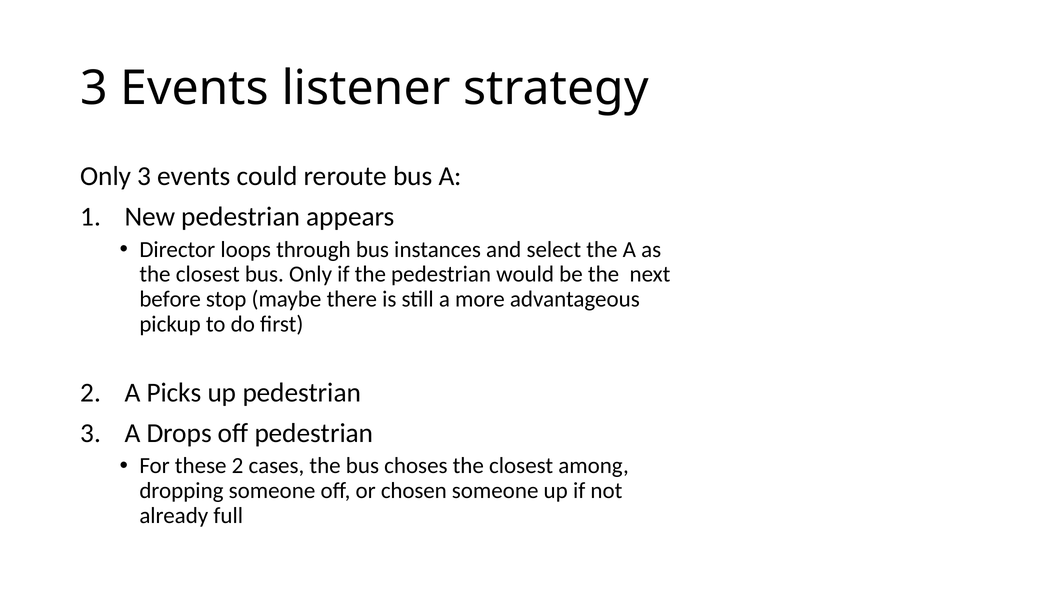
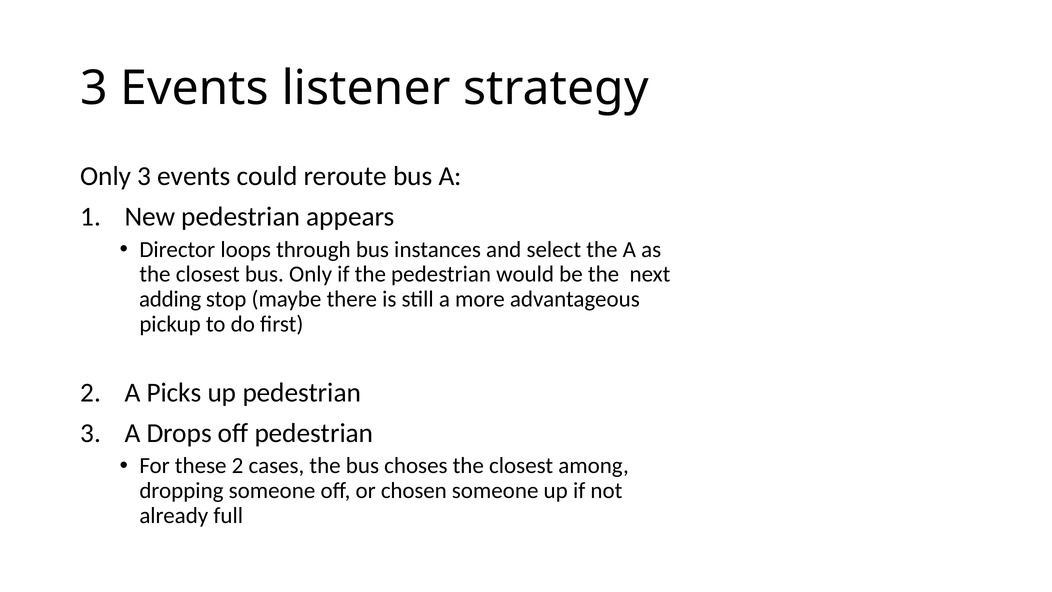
before: before -> adding (170, 299)
